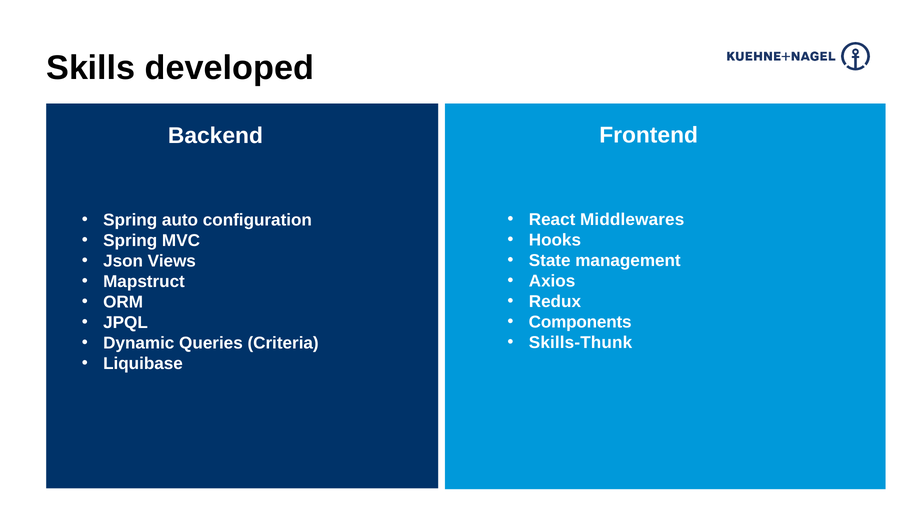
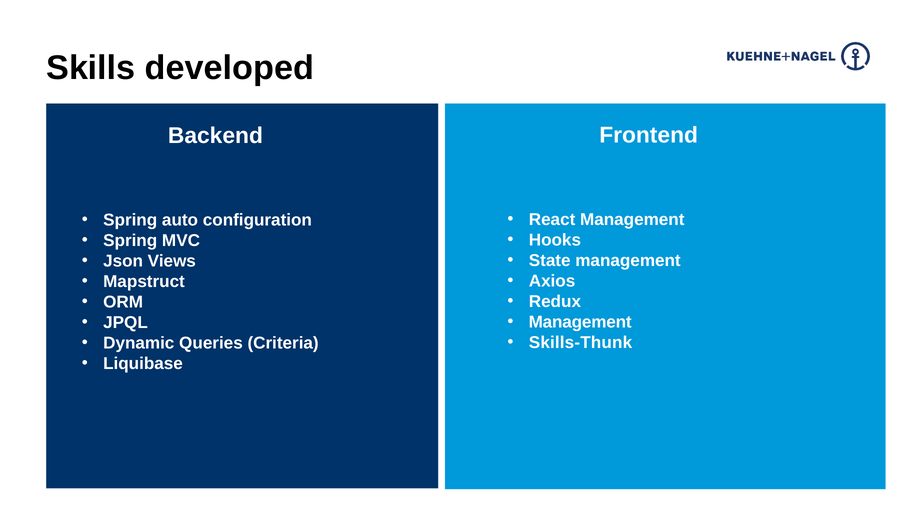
React Middlewares: Middlewares -> Management (632, 220)
Components: Components -> Management (580, 322)
